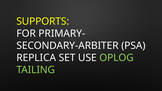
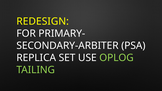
SUPPORTS: SUPPORTS -> REDESIGN (43, 21)
